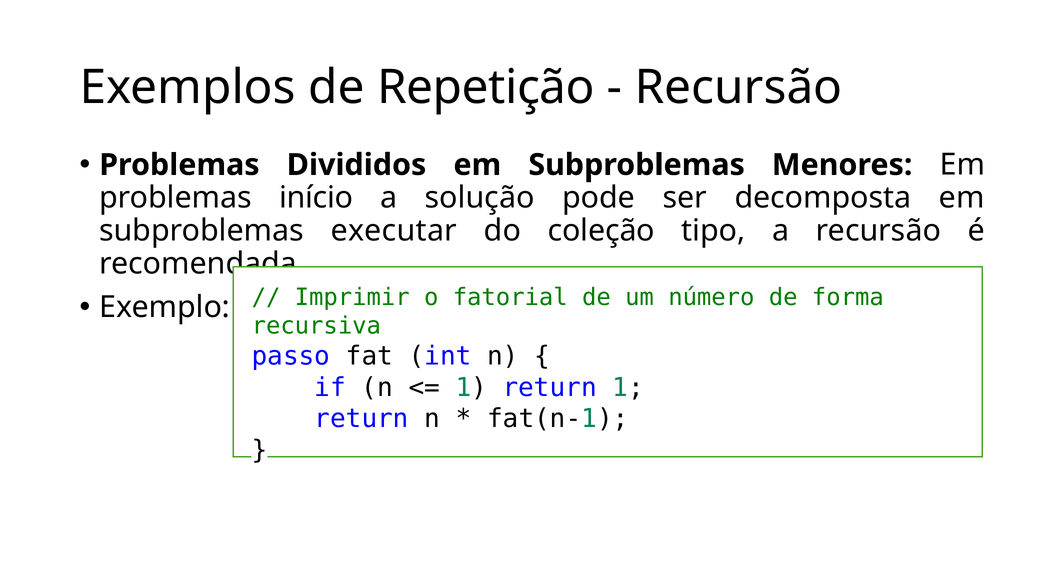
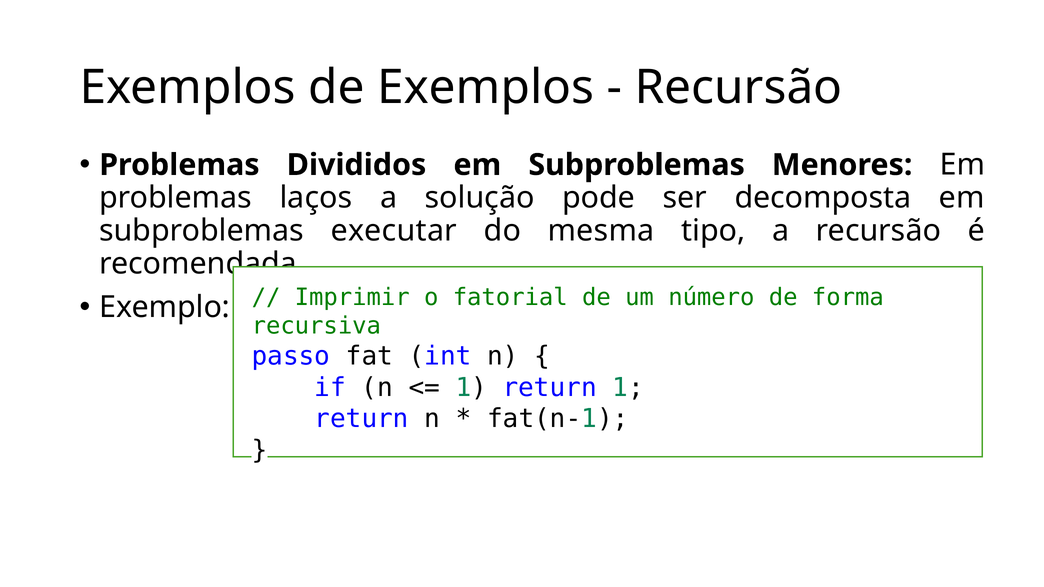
de Repetição: Repetição -> Exemplos (486, 88)
início: início -> laços (316, 198)
coleção: coleção -> mesma (601, 231)
